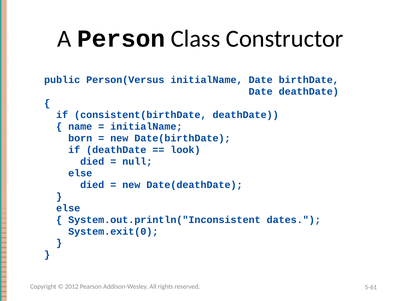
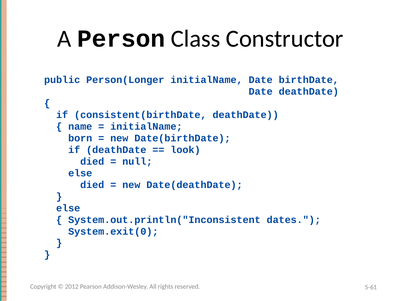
Person(Versus: Person(Versus -> Person(Longer (125, 80)
